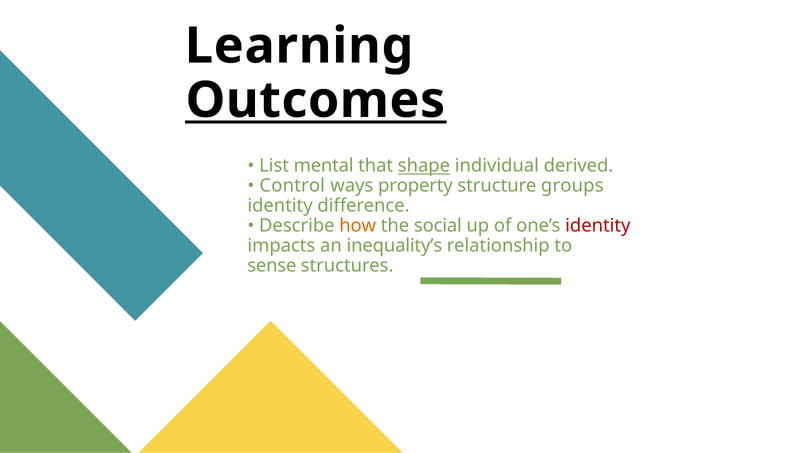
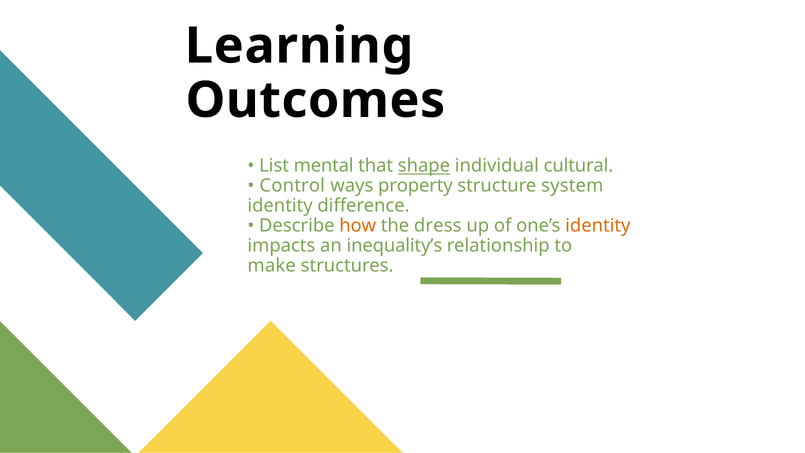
Outcomes underline: present -> none (315, 100)
derived: derived -> cultural (578, 166)
groups: groups -> system (572, 186)
social: social -> dress (438, 226)
identity colour: red -> orange (598, 226)
sense: sense -> make (272, 265)
